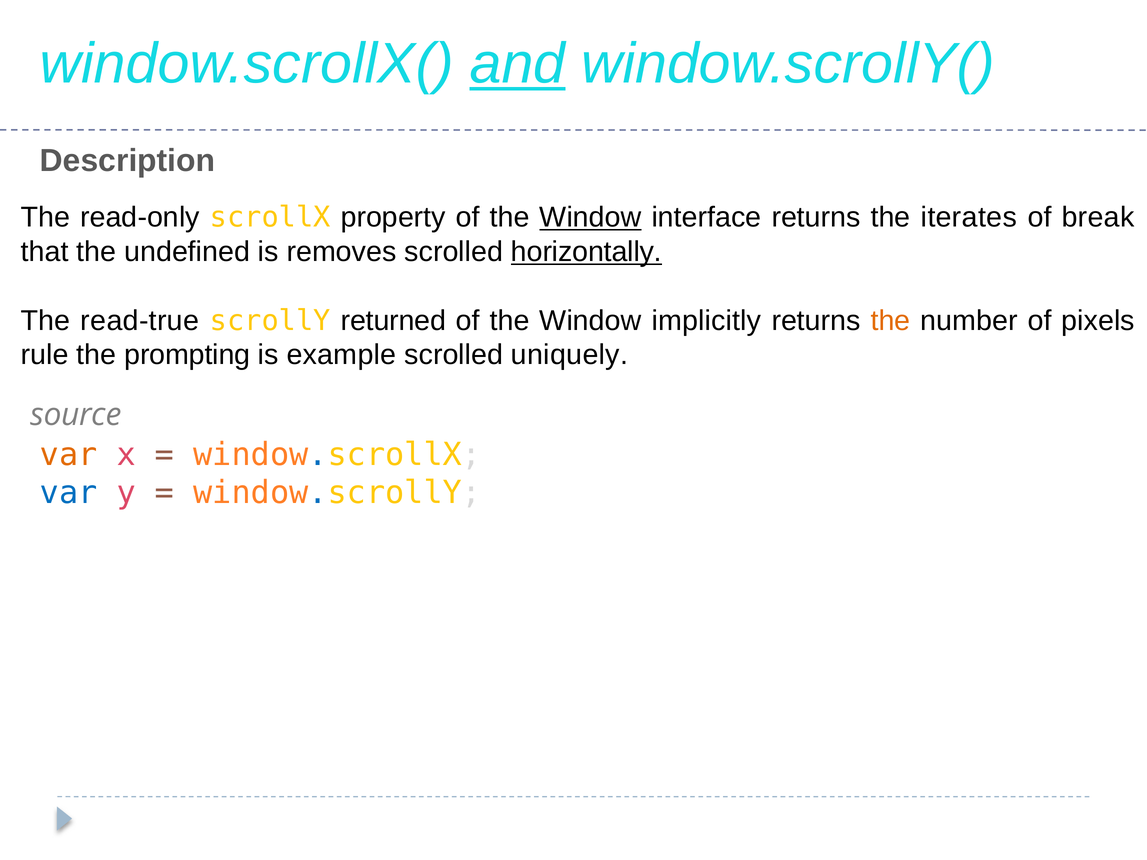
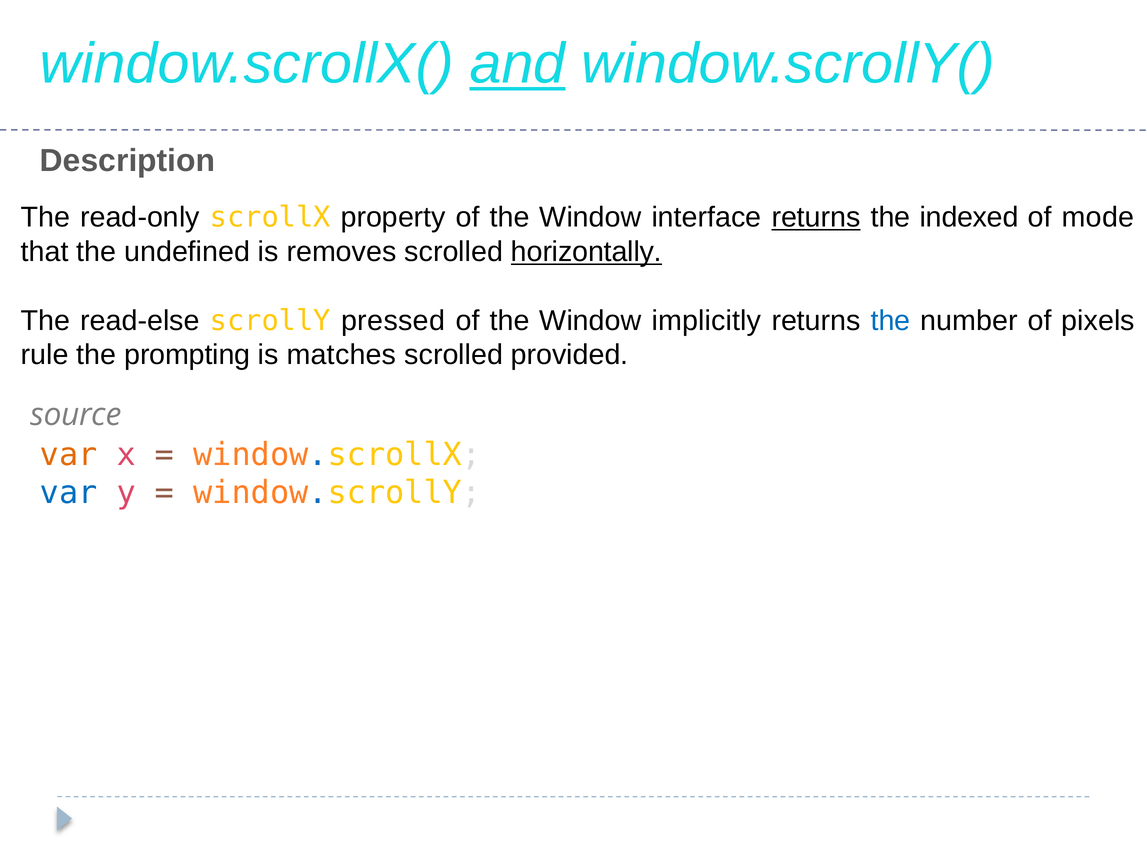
Window underline: present -> none (591, 217)
returns underline: none -> present (816, 217)
iterates: iterates -> indexed (969, 217)
break: break -> mode (1098, 217)
read-true: read-true -> read-else (140, 321)
returned: returned -> pressed (393, 321)
the colour: orange -> blue (891, 321)
example: example -> matches (341, 355)
uniquely: uniquely -> provided (570, 355)
